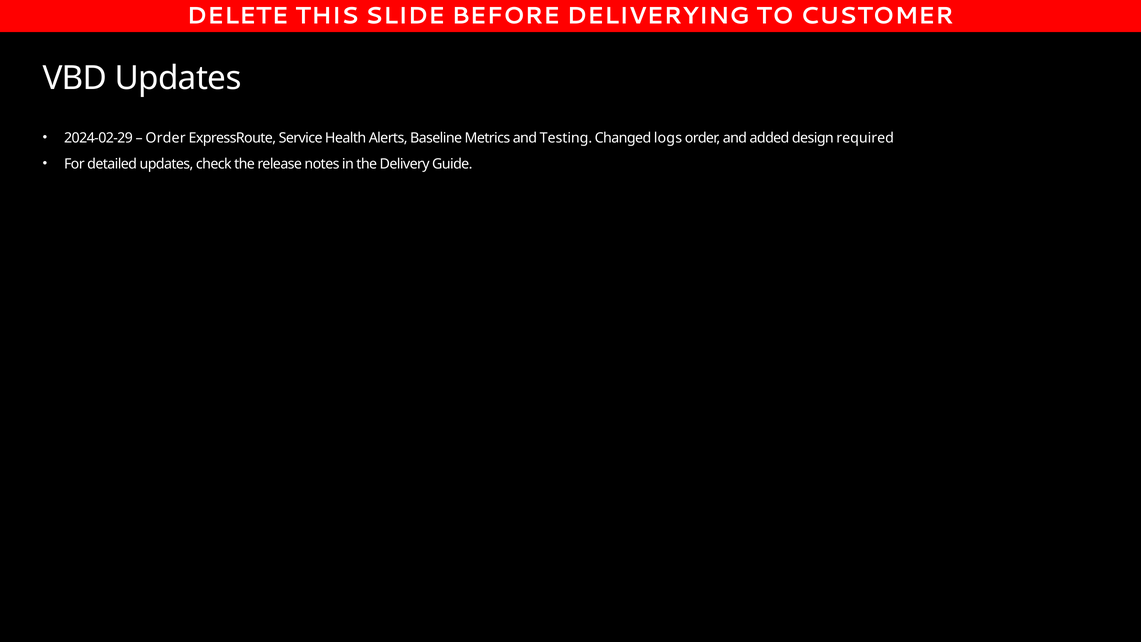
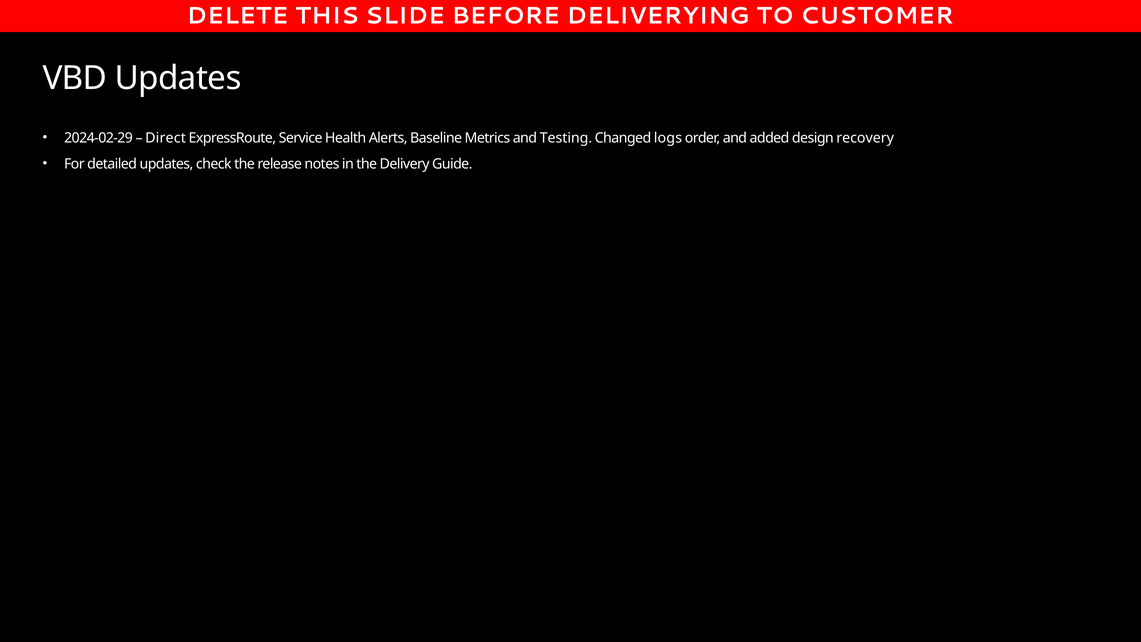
Order: Order -> Direct (166, 138)
required: required -> recovery (865, 138)
